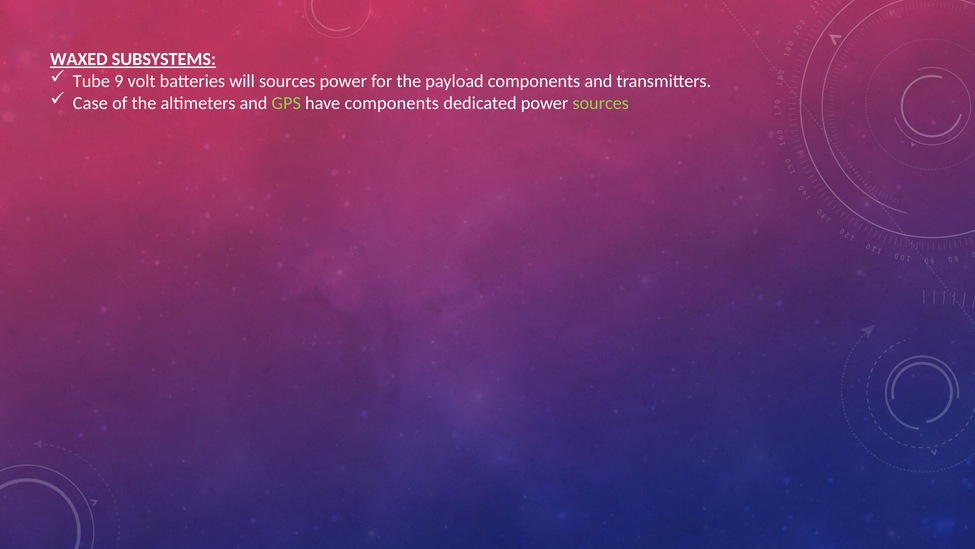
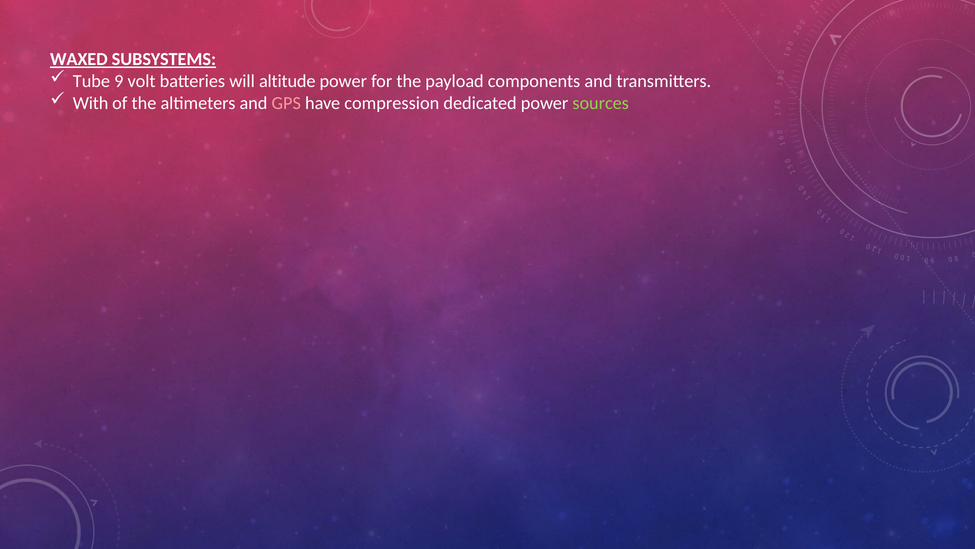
will sources: sources -> altitude (287, 81)
Case: Case -> With (91, 103)
GPS colour: light green -> pink (286, 103)
have components: components -> compression (392, 103)
